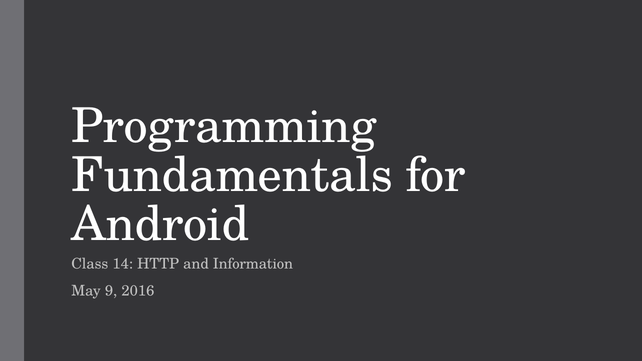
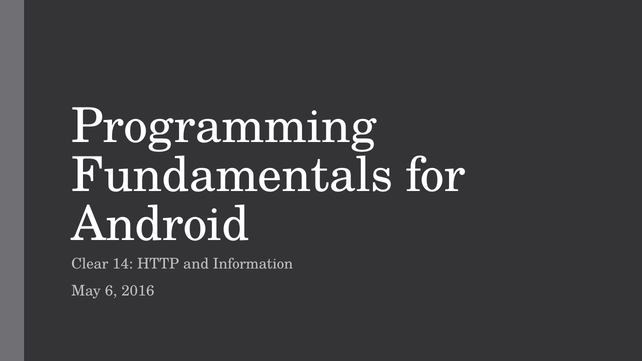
Class: Class -> Clear (90, 264)
9: 9 -> 6 (111, 291)
